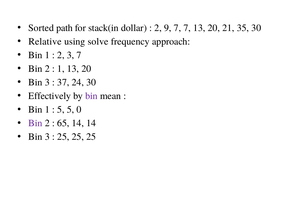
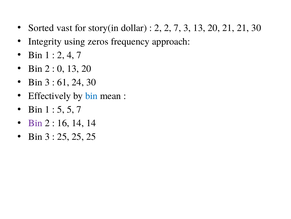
path: path -> vast (64, 28)
stack(in: stack(in -> story(in (103, 28)
2 9: 9 -> 2 (168, 28)
7 7: 7 -> 3 (187, 28)
21 35: 35 -> 21 (243, 28)
Relative: Relative -> Integrity (45, 41)
solve: solve -> zeros (98, 41)
2 3: 3 -> 4 (71, 55)
1: 1 -> 0 (61, 68)
37: 37 -> 61 (63, 82)
bin colour: purple -> blue (91, 96)
5 0: 0 -> 7 (79, 109)
65: 65 -> 16 (63, 123)
